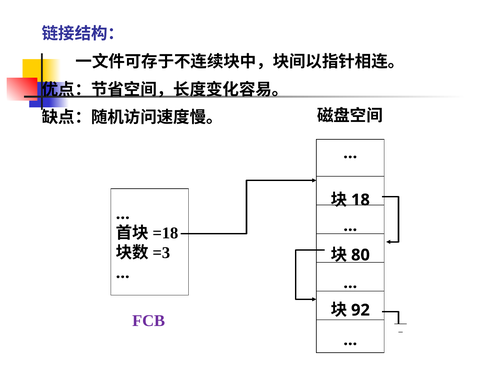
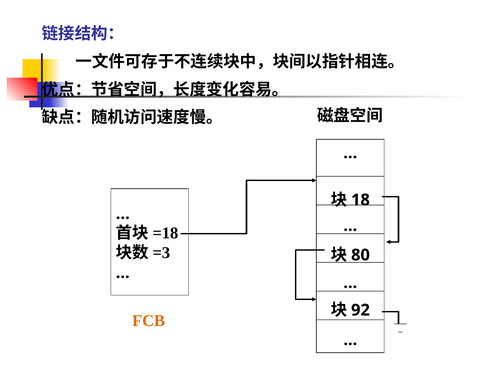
FCB colour: purple -> orange (149, 322)
